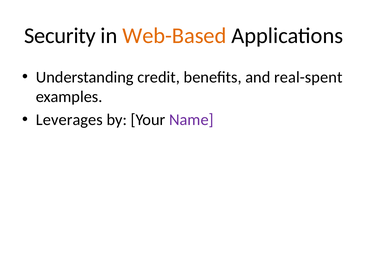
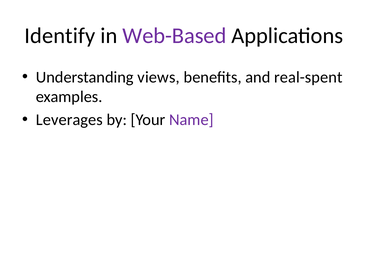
Security: Security -> Identify (60, 36)
Web-Based colour: orange -> purple (174, 36)
credit: credit -> views (159, 77)
